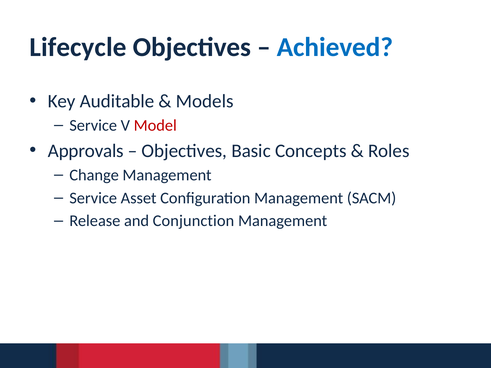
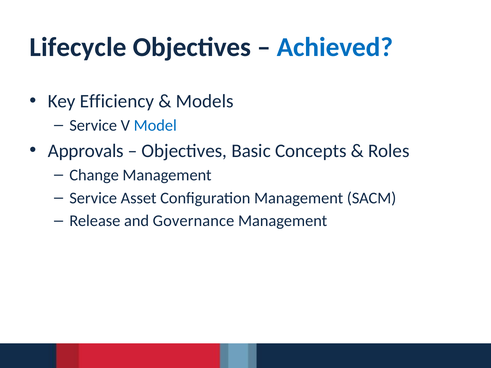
Auditable: Auditable -> Efficiency (117, 101)
Model colour: red -> blue (155, 126)
Conjunction: Conjunction -> Governance (193, 221)
